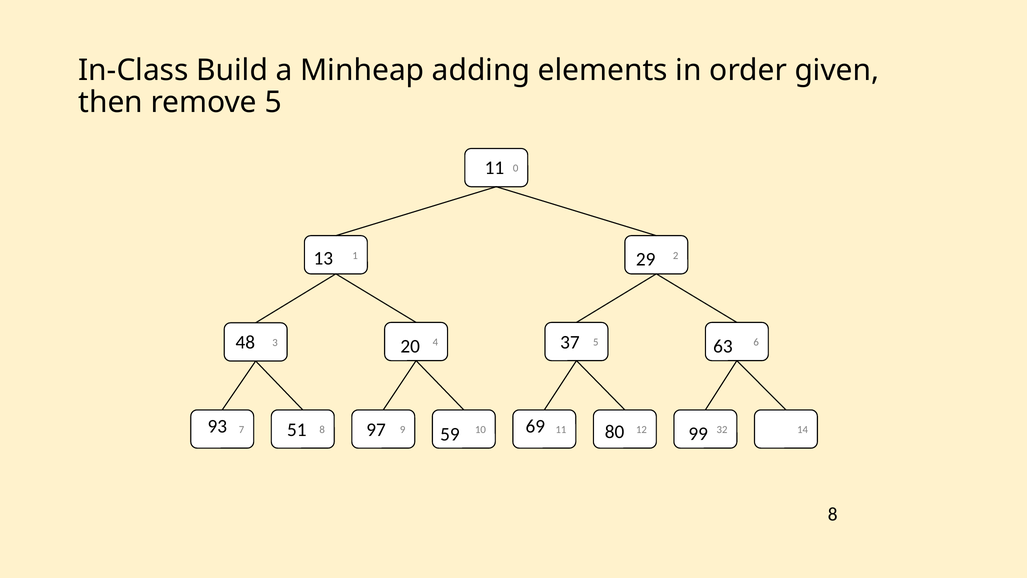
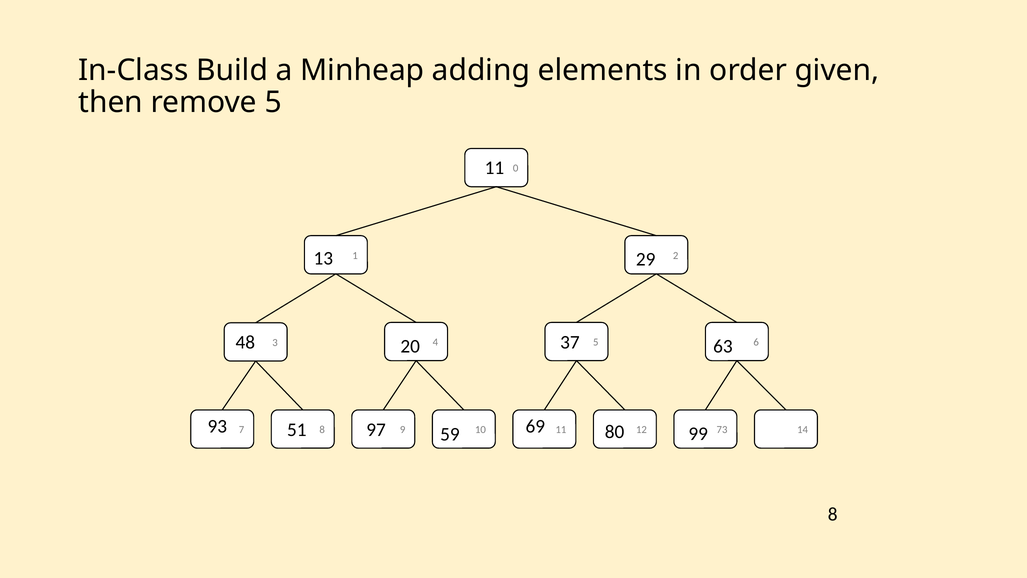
32: 32 -> 73 (722, 430)
